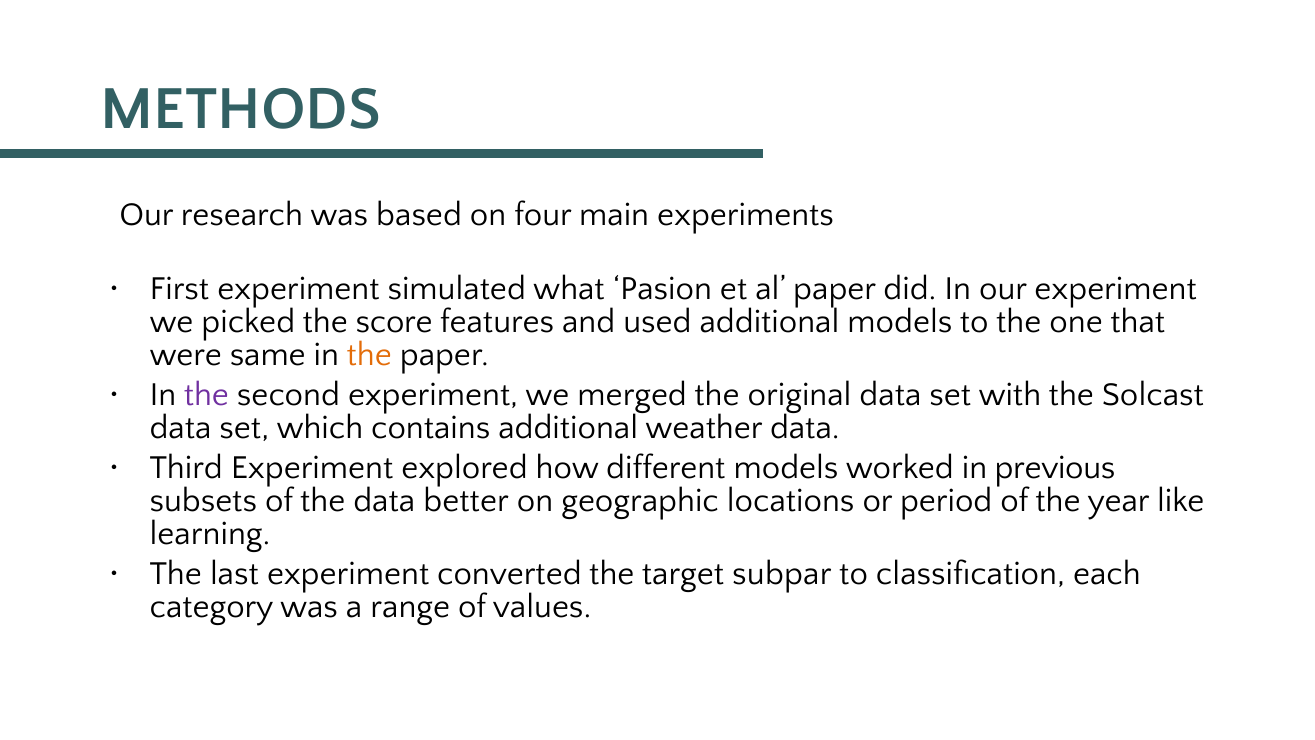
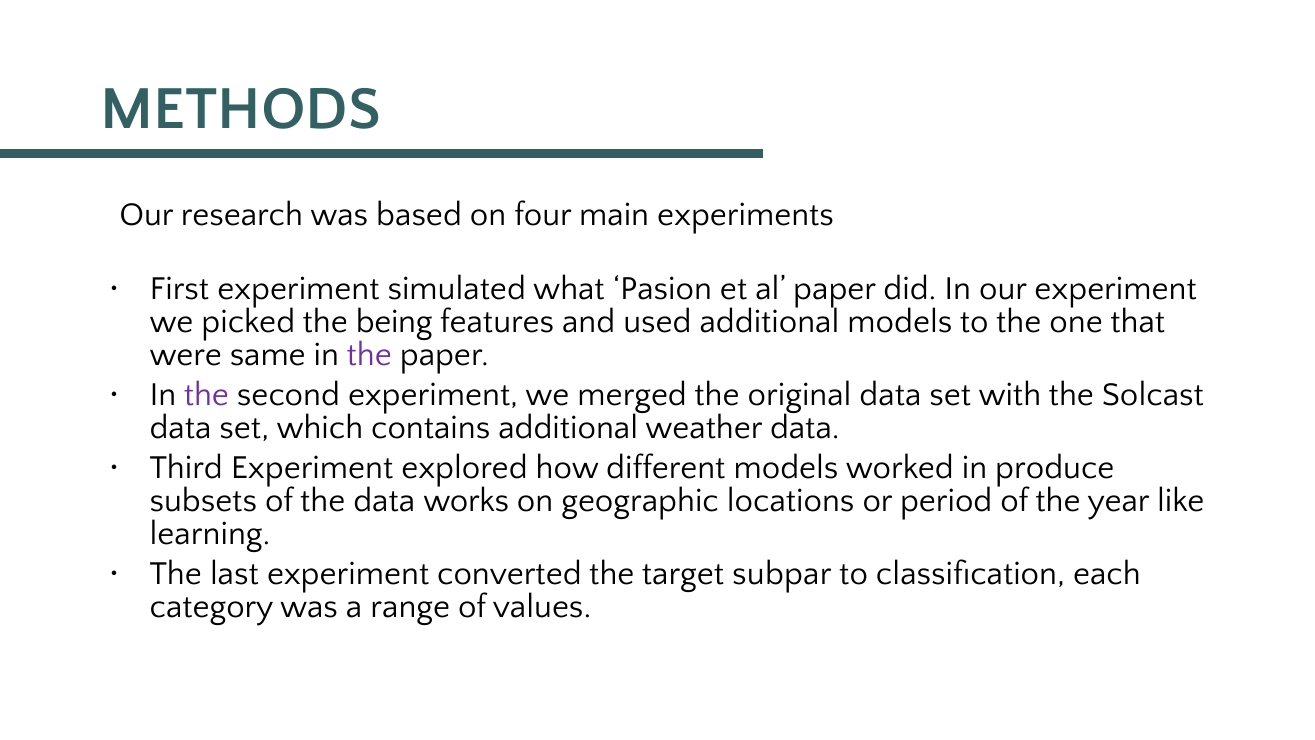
score: score -> being (394, 322)
the colour: orange -> purple (369, 354)
previous: previous -> produce (1055, 468)
better: better -> works (466, 501)
